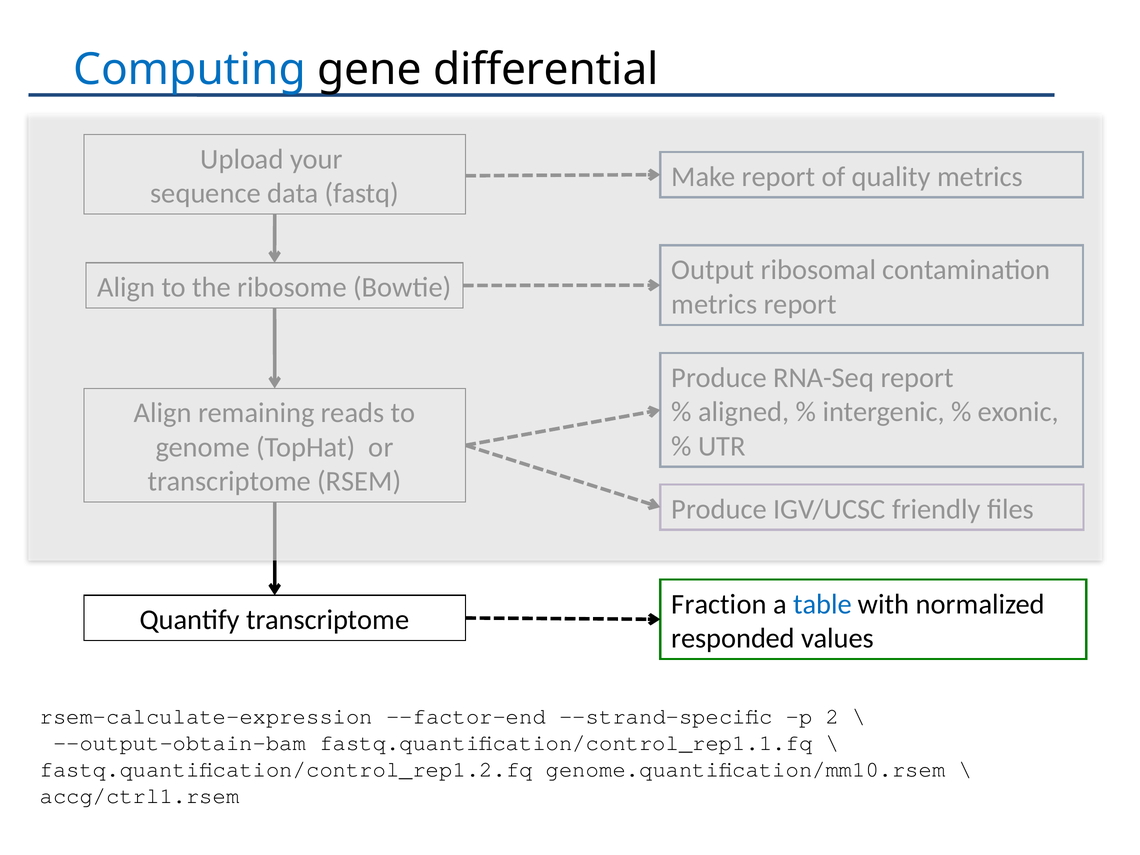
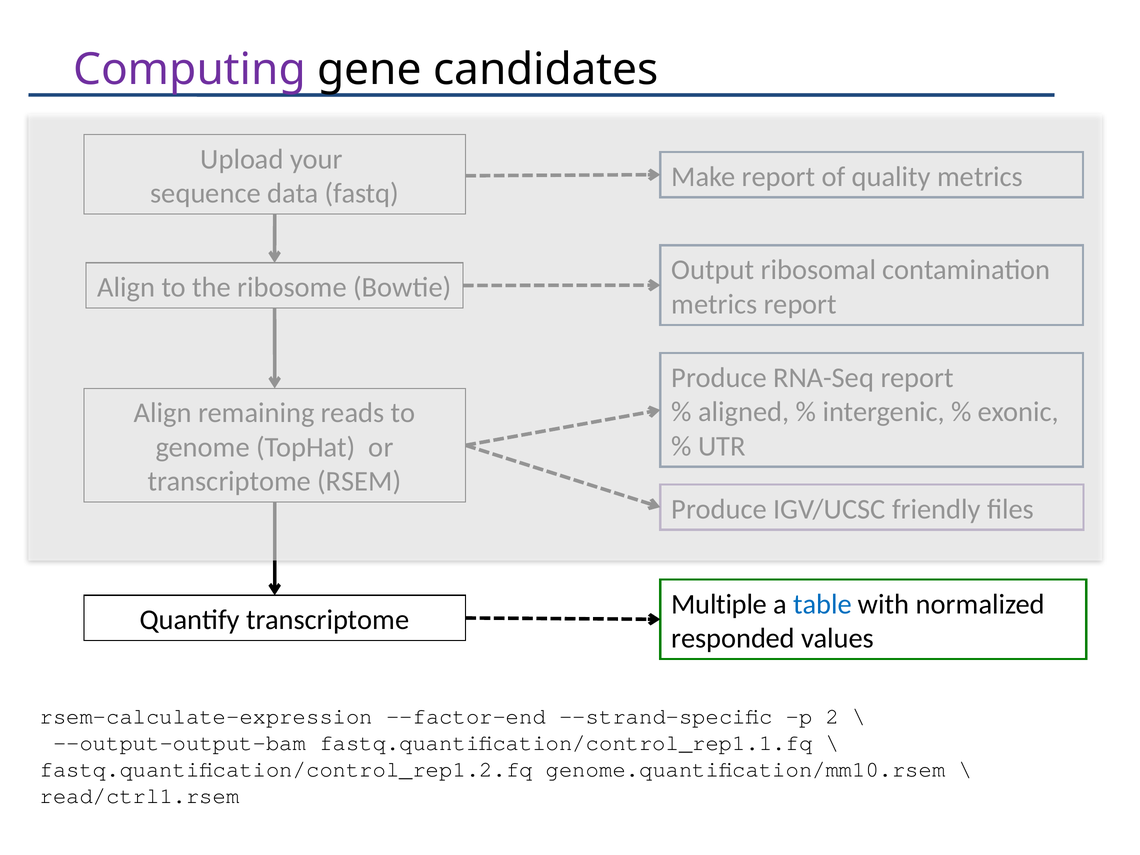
Computing colour: blue -> purple (190, 70)
differential: differential -> candidates (546, 70)
Fraction: Fraction -> Multiple (719, 604)
--output-obtain-bam: --output-obtain-bam -> --output-output-bam (180, 743)
accg/ctrl1.rsem: accg/ctrl1.rsem -> read/ctrl1.rsem (140, 796)
